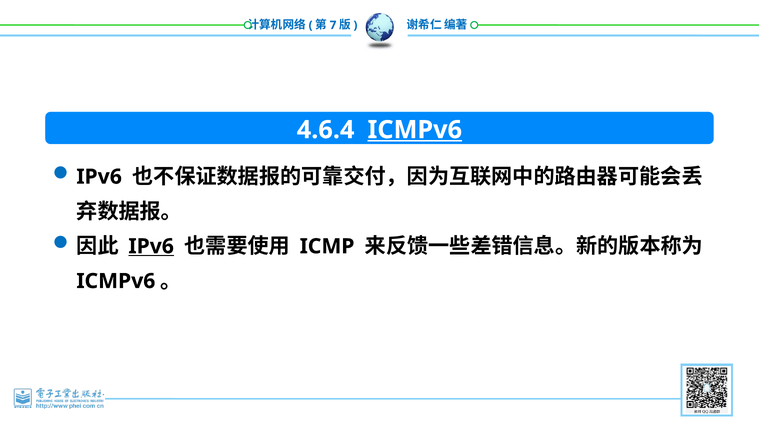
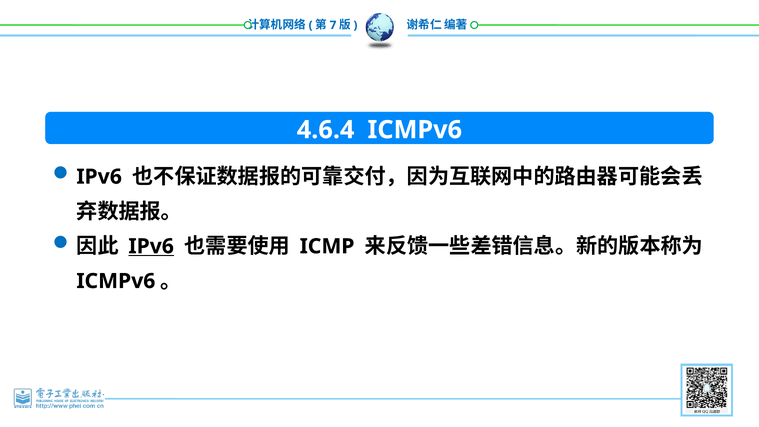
ICMPv6 underline: present -> none (415, 130)
